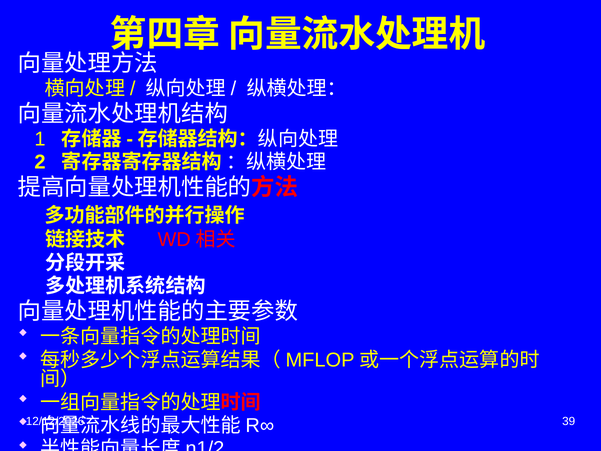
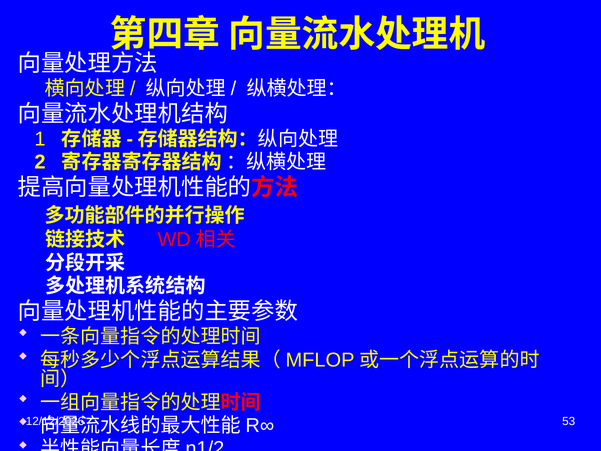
39: 39 -> 53 (569, 421)
